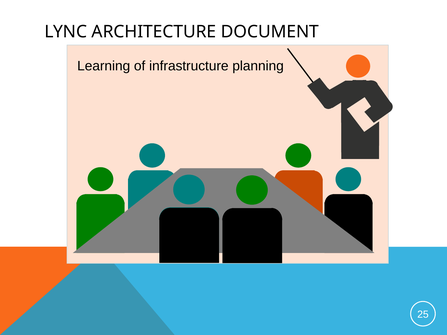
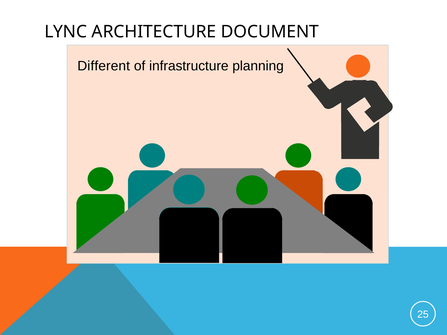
Learning: Learning -> Different (104, 66)
